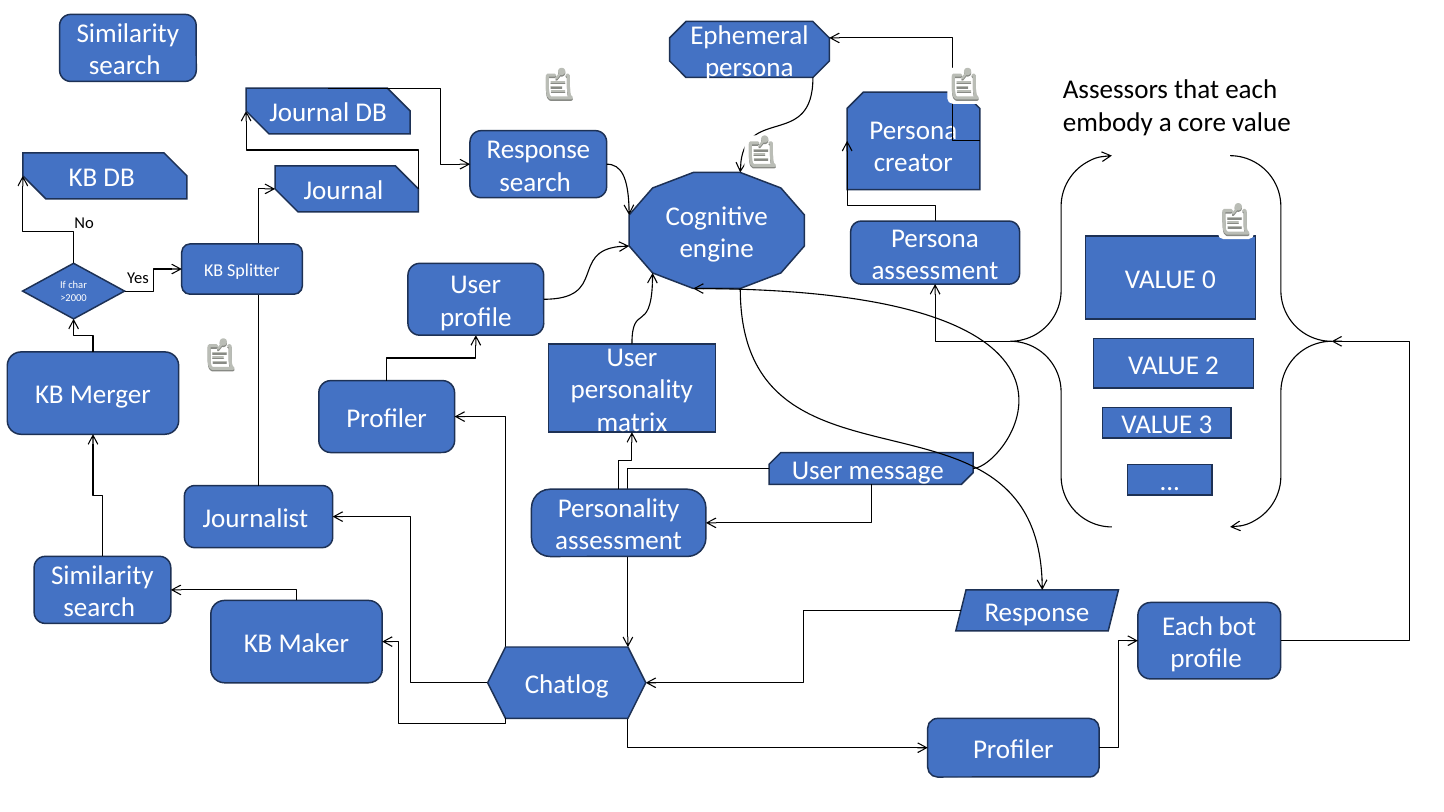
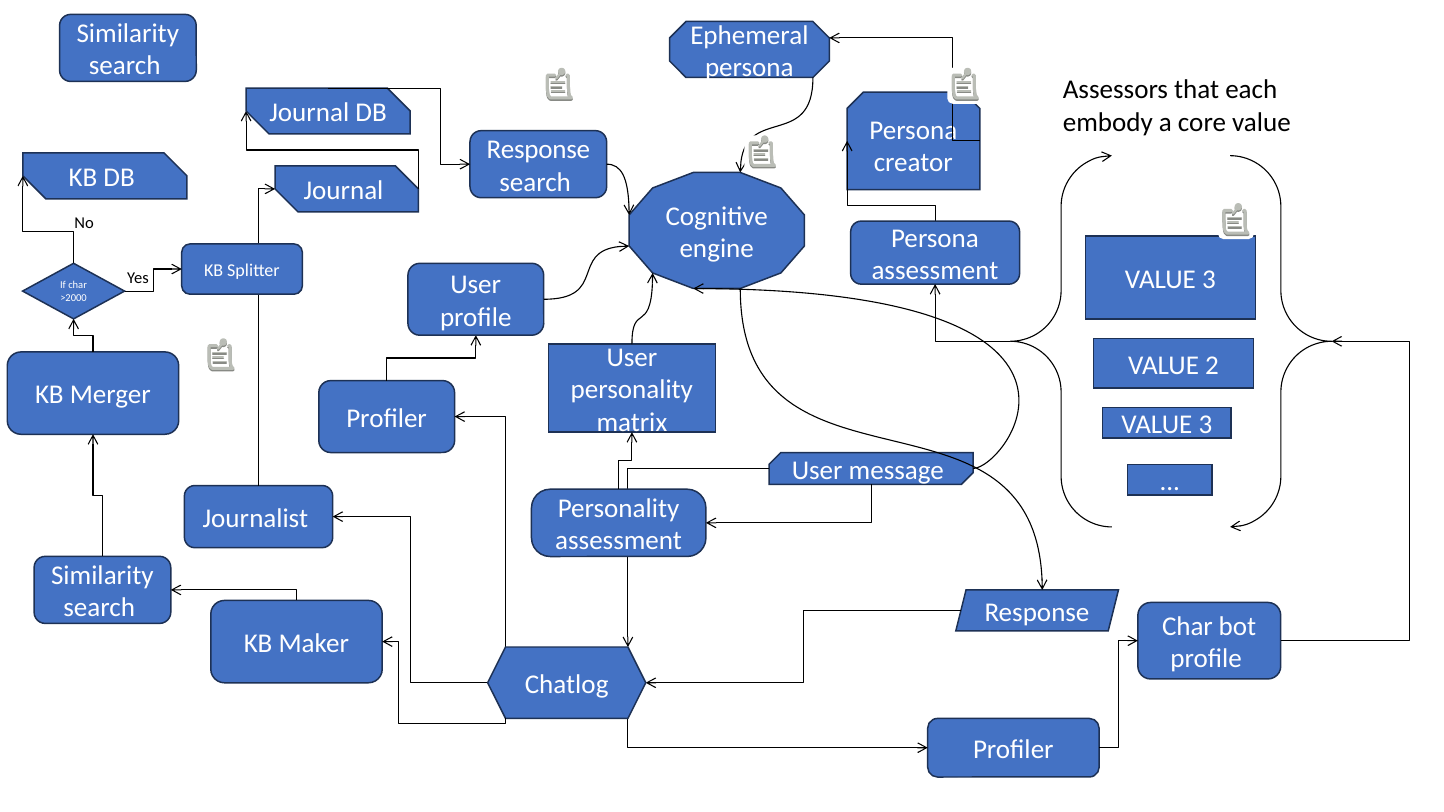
0: 0 -> 3 (1209, 280)
Each: Each -> Char (1187, 627)
